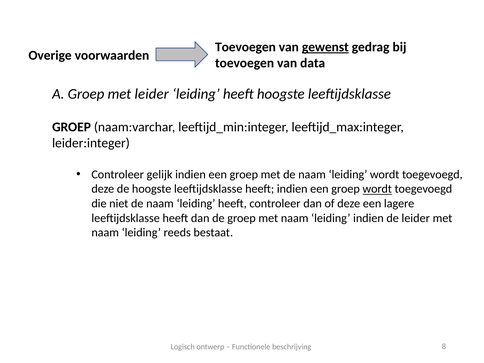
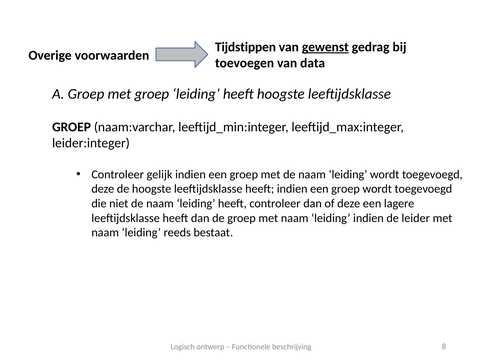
Toevoegen: Toevoegen -> Tijdstippen (245, 47)
met leider: leider -> groep (152, 94)
wordt underline: present -> none (377, 189)
